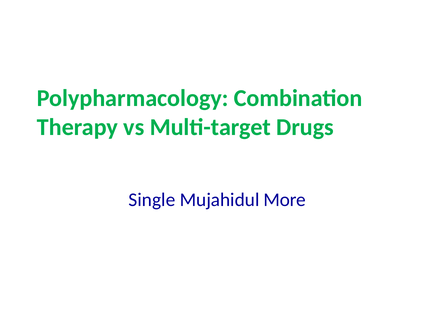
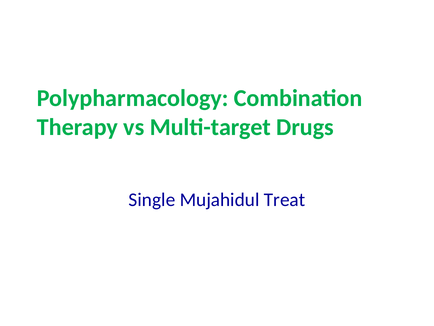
More: More -> Treat (285, 200)
